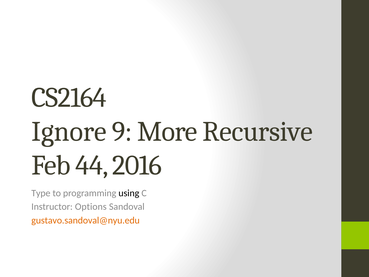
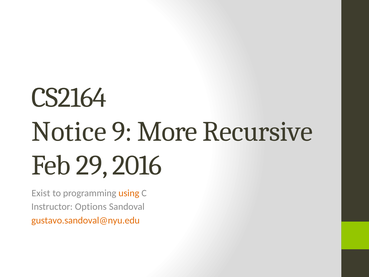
Ignore: Ignore -> Notice (69, 131)
44: 44 -> 29 (92, 165)
Type: Type -> Exist (41, 193)
using colour: black -> orange (129, 193)
